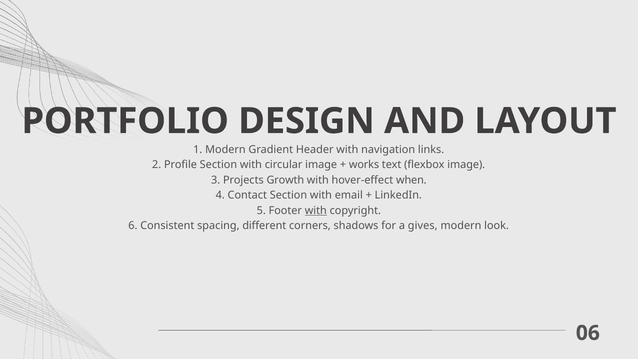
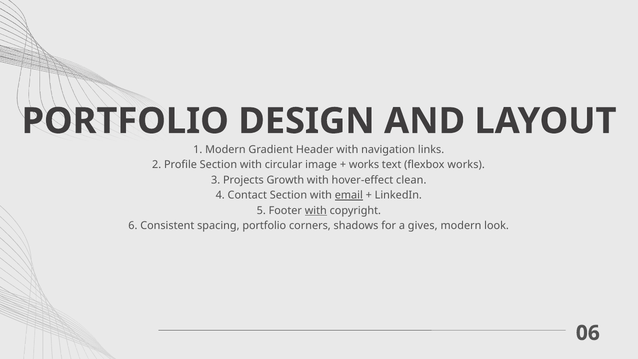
flexbox image: image -> works (466, 165)
when: when -> clean (411, 180)
email underline: none -> present (349, 195)
spacing different: different -> portfolio (264, 226)
